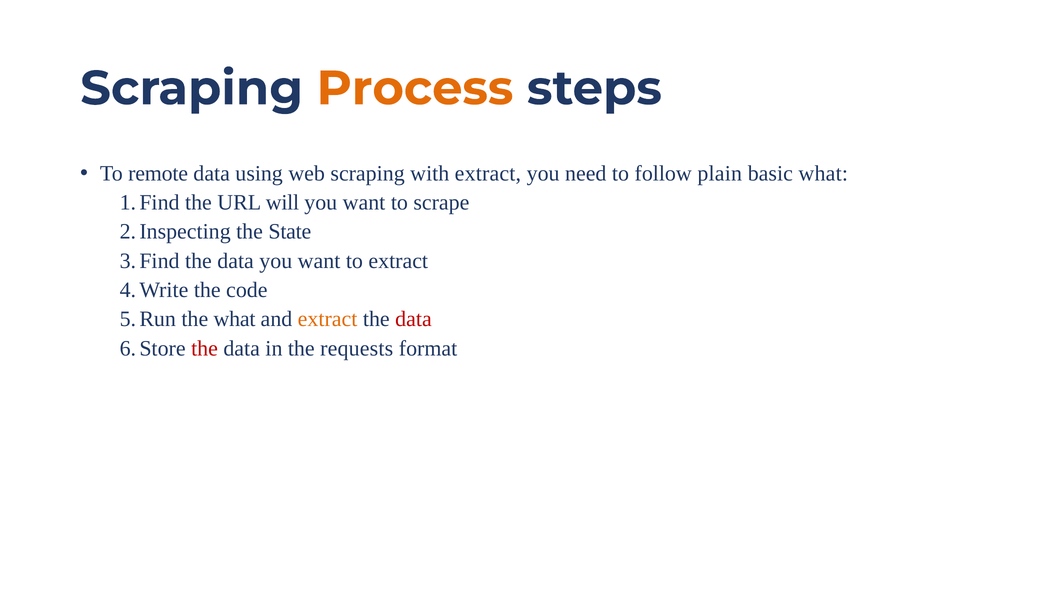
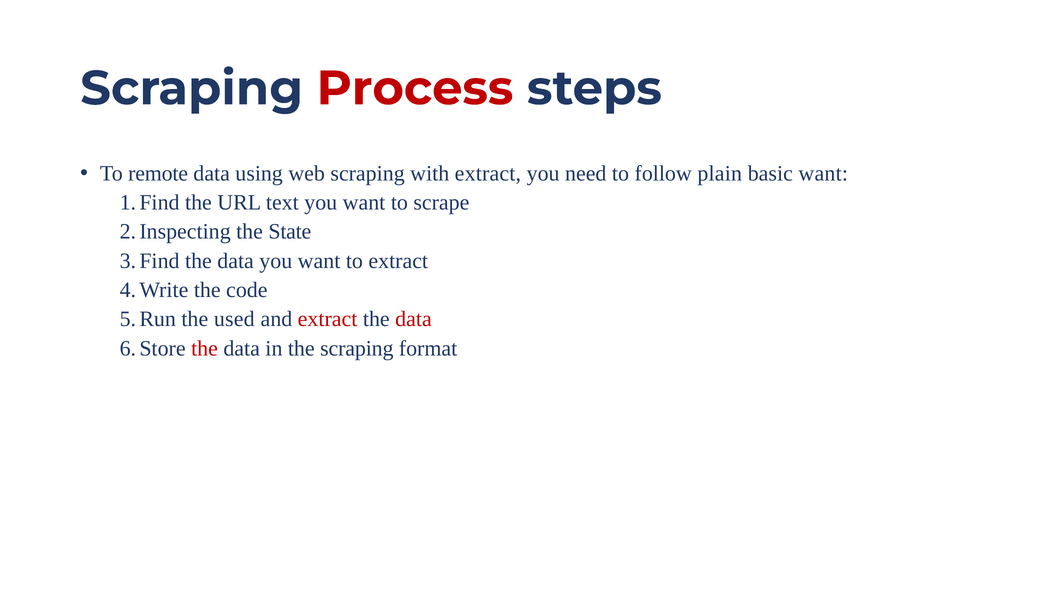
Process colour: orange -> red (415, 88)
basic what: what -> want (823, 173)
will: will -> text (282, 202)
the what: what -> used (234, 319)
extract colour: orange -> red (328, 319)
the requests: requests -> scraping (357, 348)
